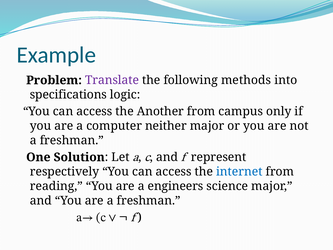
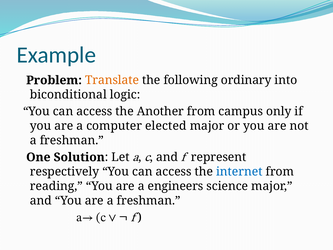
Translate colour: purple -> orange (112, 80)
methods: methods -> ordinary (246, 80)
specifications: specifications -> biconditional (68, 95)
neither: neither -> elected (166, 126)
